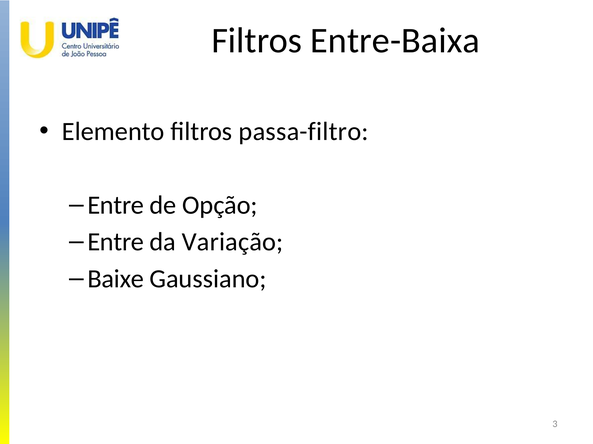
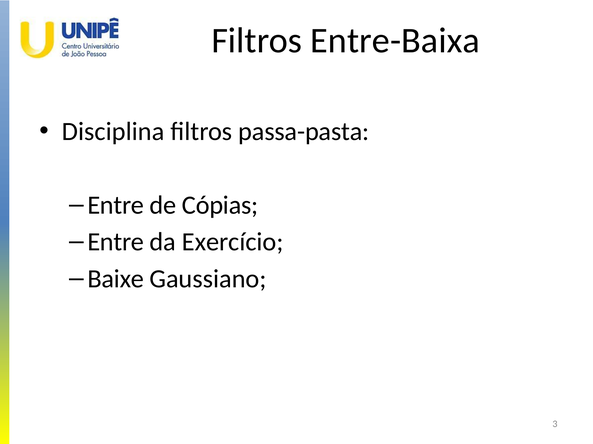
Elemento: Elemento -> Disciplina (113, 132)
passa-filtro: passa-filtro -> passa-pasta (304, 132)
Opção: Opção -> Cópias (220, 205)
Variação: Variação -> Exercício (233, 242)
